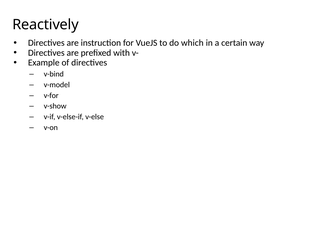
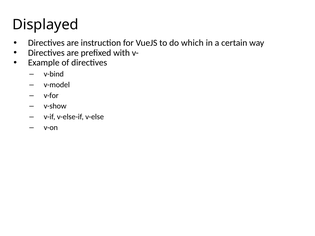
Reactively: Reactively -> Displayed (45, 25)
